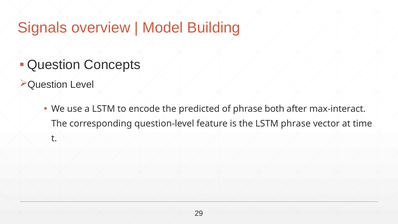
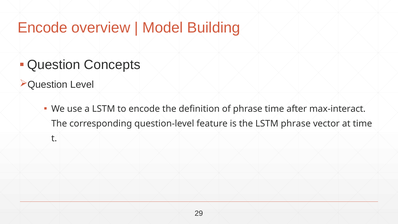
Signals: Signals -> Encode (42, 28)
predicted: predicted -> definition (199, 109)
phrase both: both -> time (274, 109)
